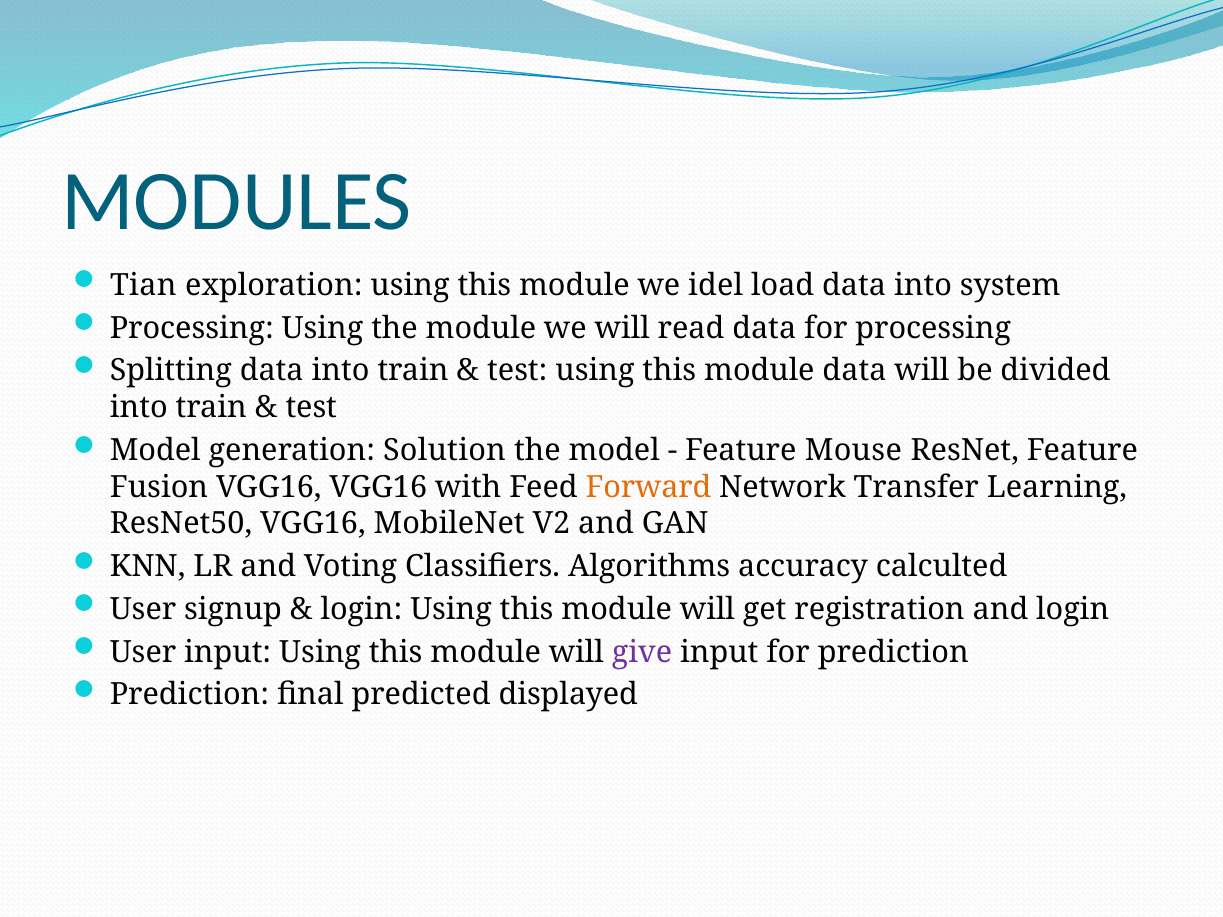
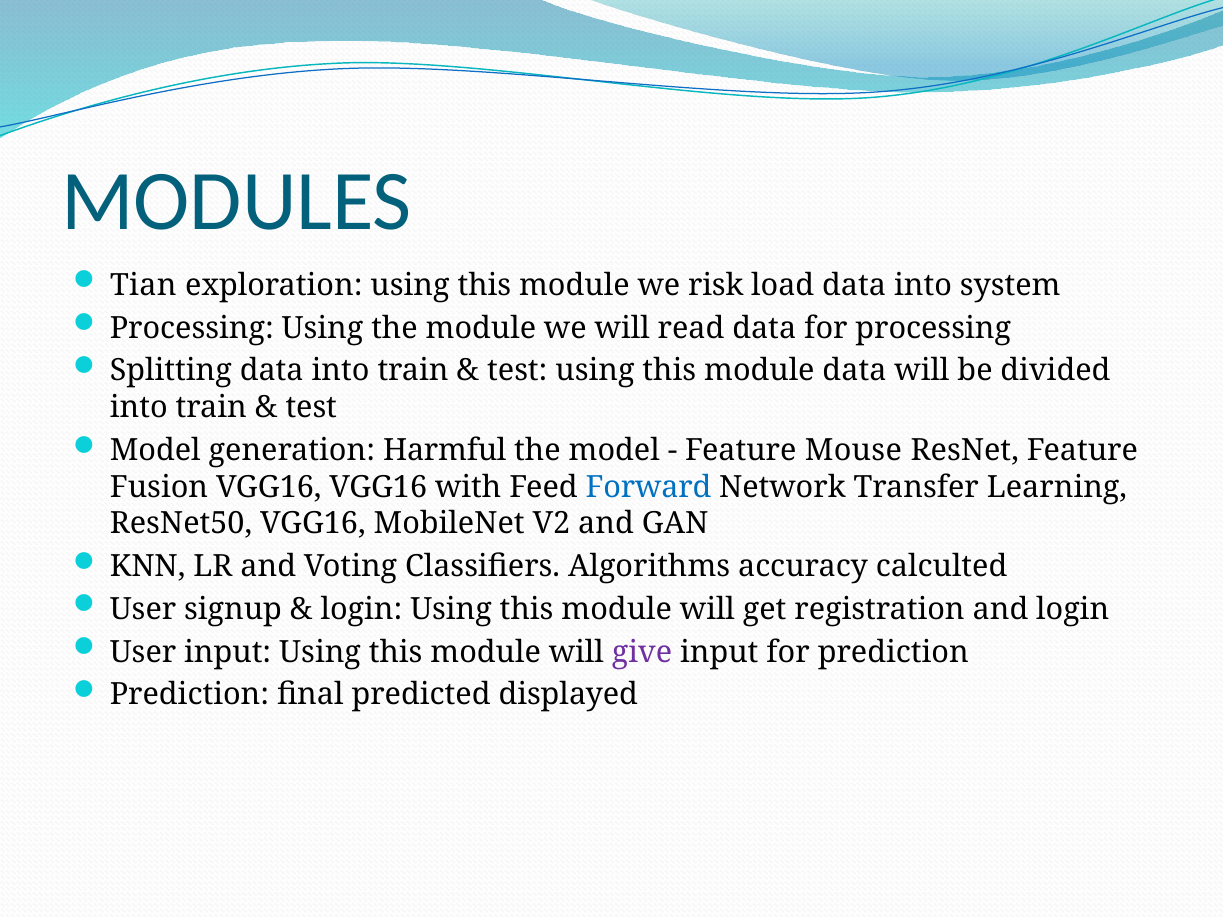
idel: idel -> risk (716, 285)
Solution: Solution -> Harmful (445, 450)
Forward colour: orange -> blue (648, 487)
